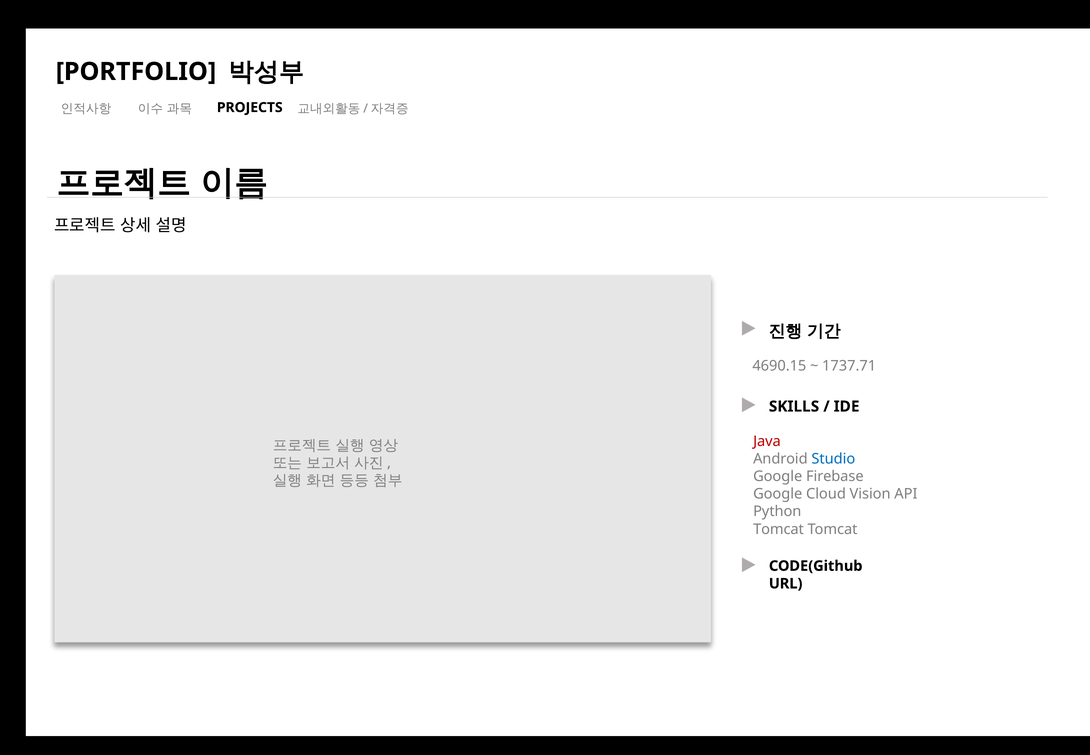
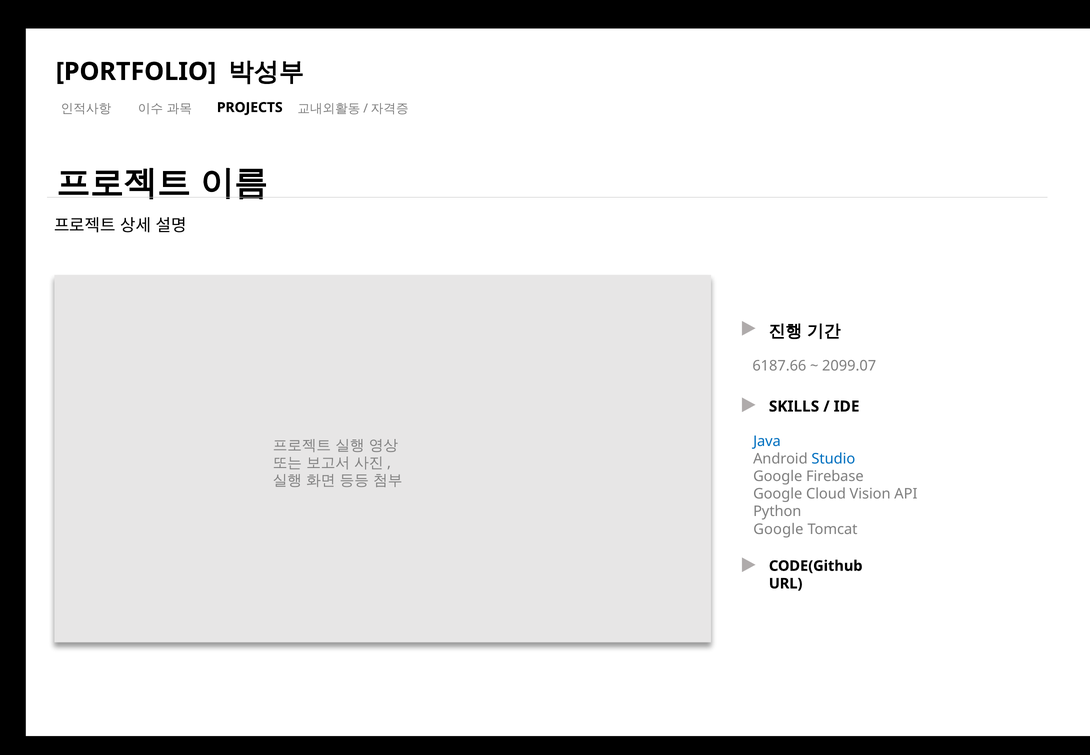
4690.15: 4690.15 -> 6187.66 (779, 366)
1737.71: 1737.71 -> 2099.07 (849, 366)
Java colour: red -> blue (767, 441)
Tomcat: Tomcat -> Google (778, 529)
